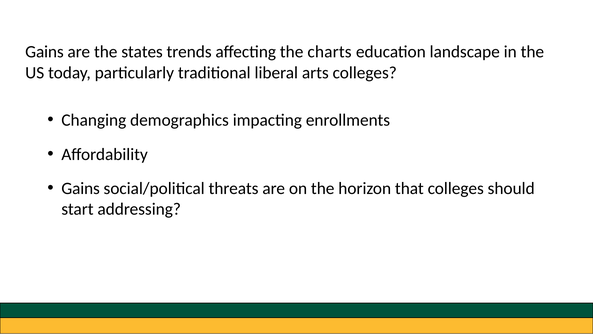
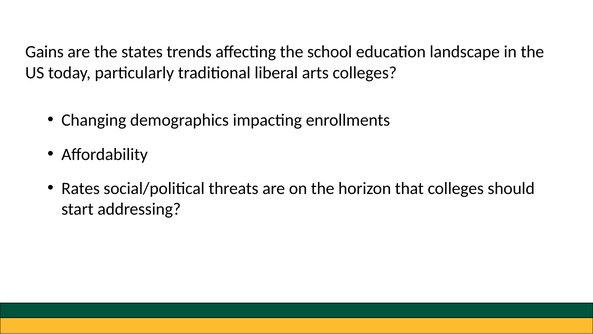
charts: charts -> school (330, 52)
Gains: Gains -> Rates (81, 188)
